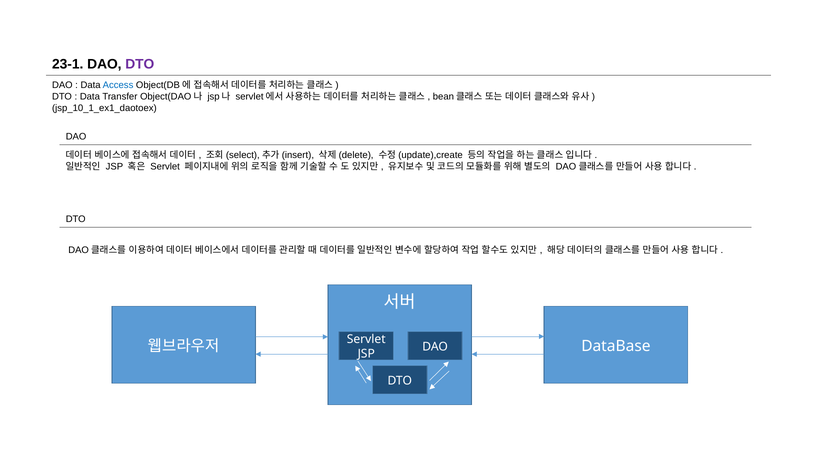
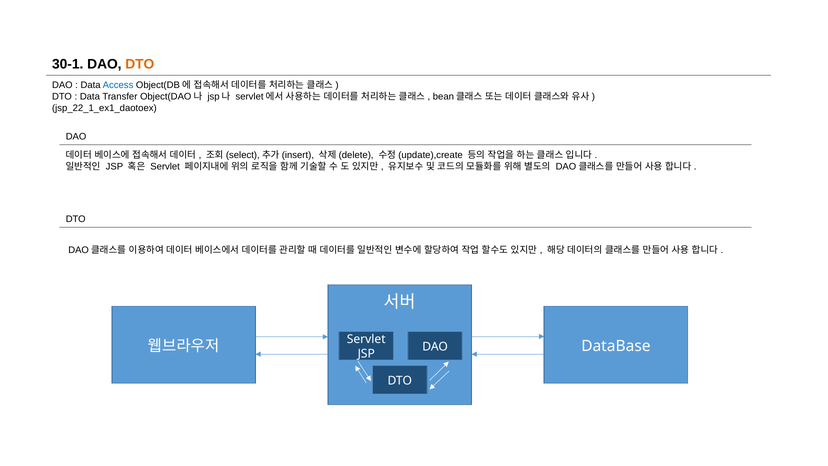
23-1: 23-1 -> 30-1 (68, 64)
DTO colour: purple -> orange (140, 64)
jsp_10_1_ex1_daotoex: jsp_10_1_ex1_daotoex -> jsp_22_1_ex1_daotoex (104, 108)
